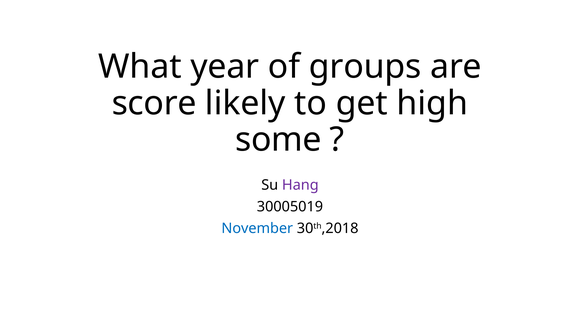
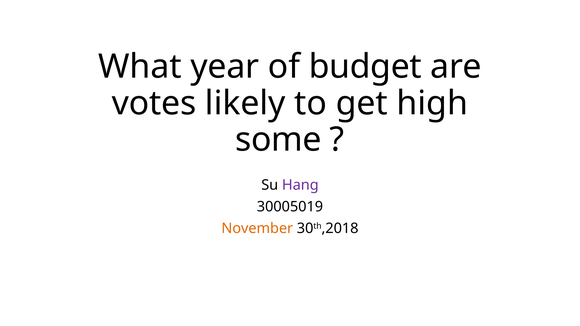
groups: groups -> budget (365, 67)
score: score -> votes (154, 103)
November colour: blue -> orange (257, 229)
